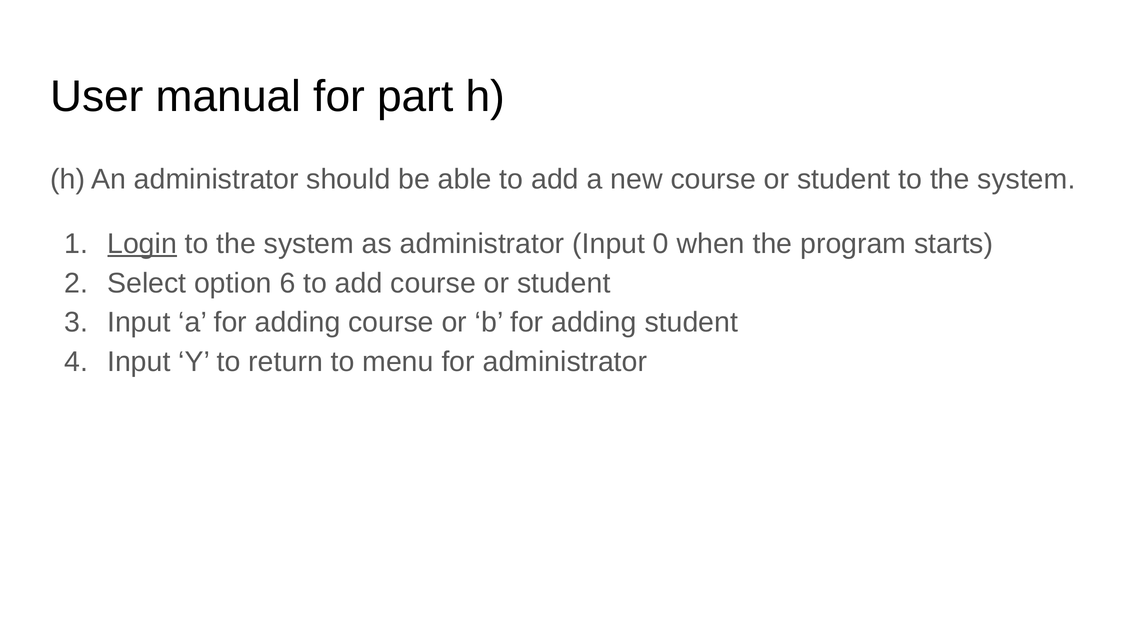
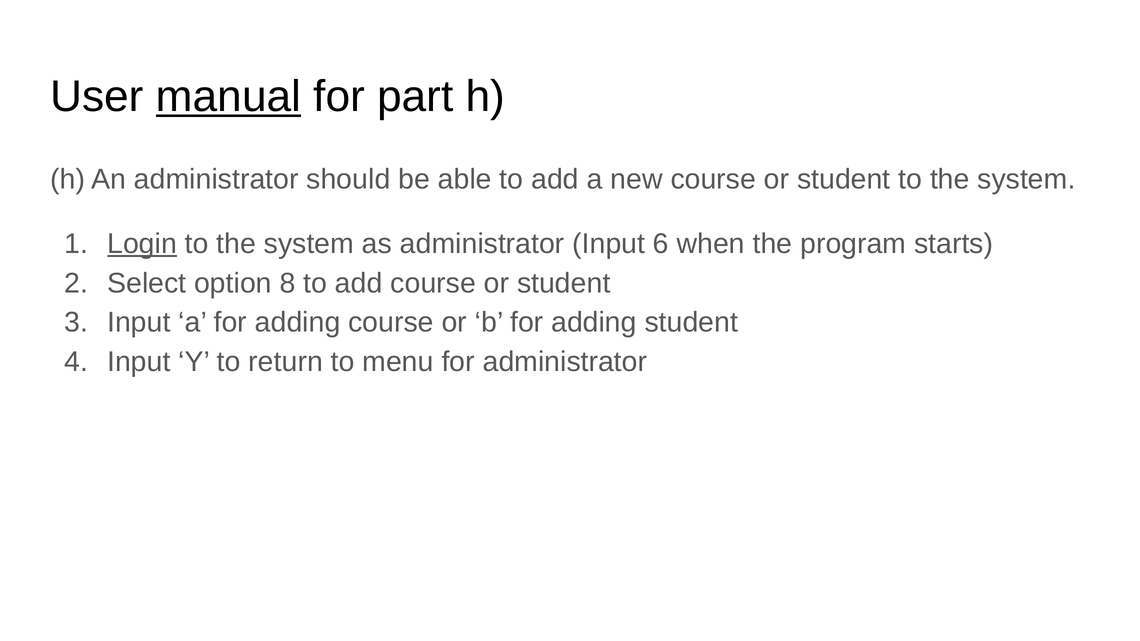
manual underline: none -> present (228, 97)
0: 0 -> 6 (661, 244)
6: 6 -> 8 (288, 283)
